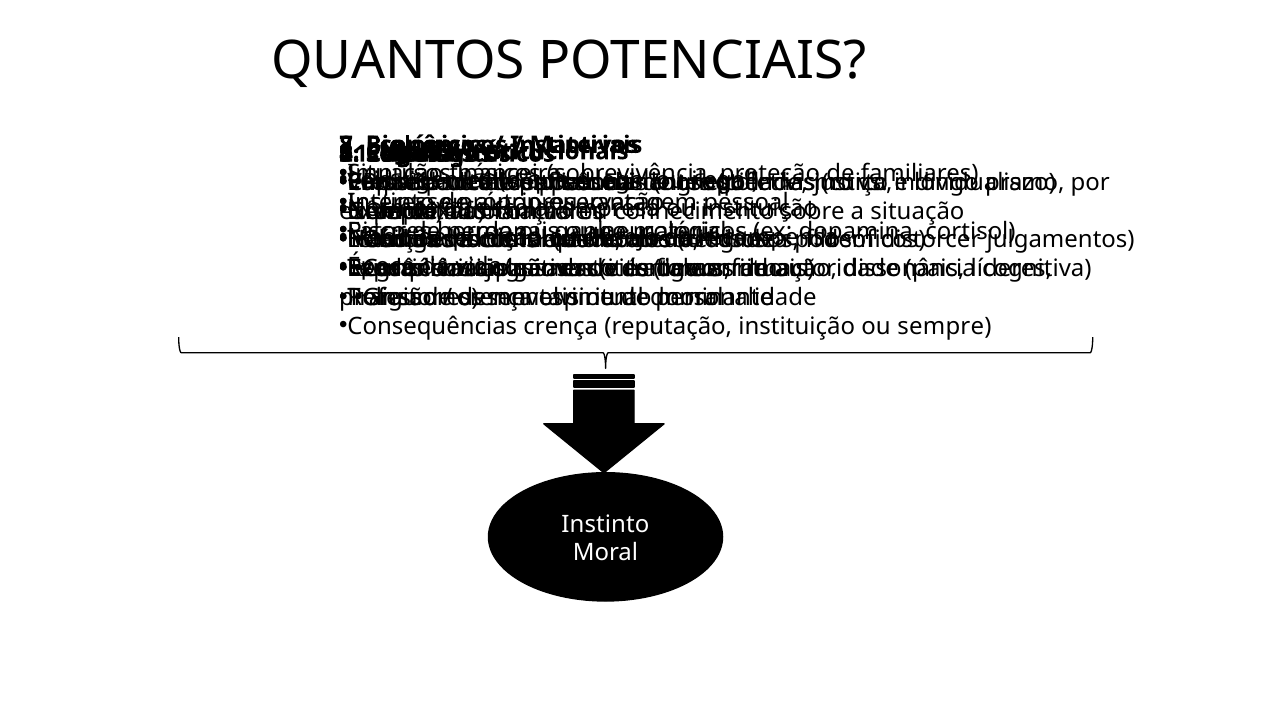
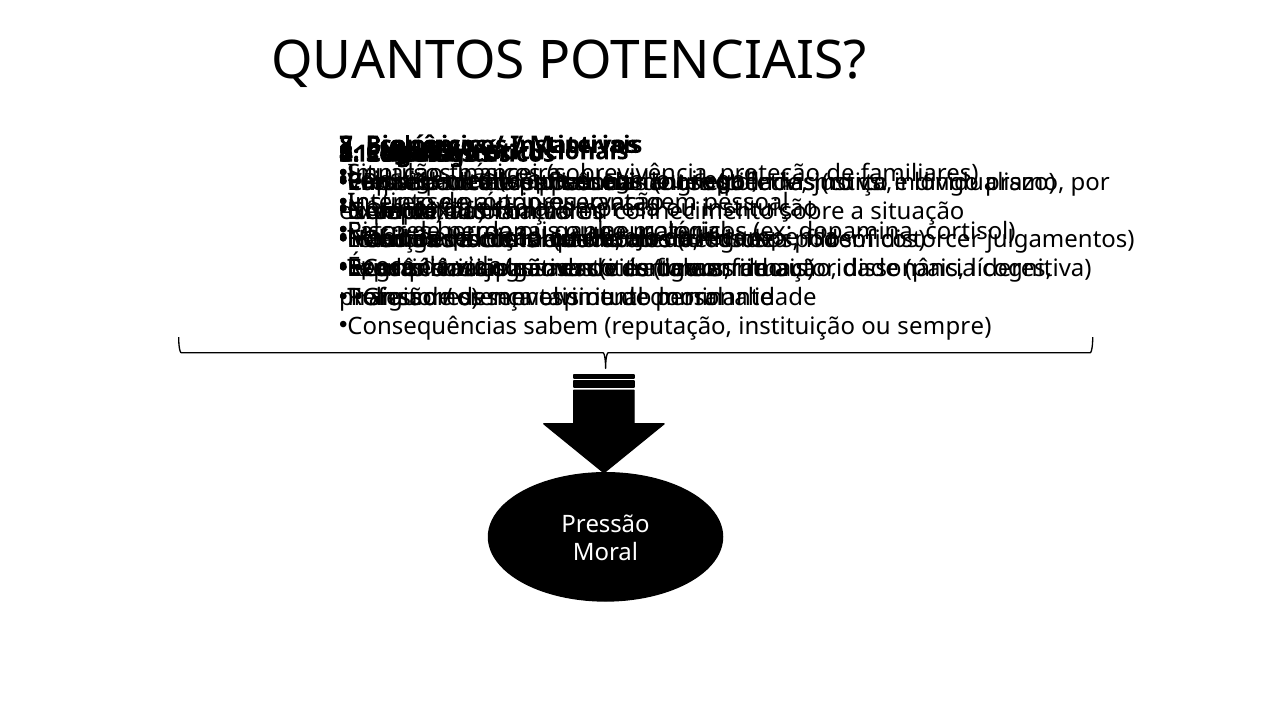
Consequências crença: crença -> sabem (561, 326)
Instinto: Instinto -> Pressão (605, 524)
